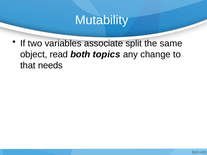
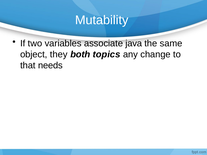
split: split -> java (134, 43)
read: read -> they (59, 54)
